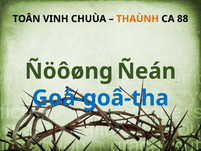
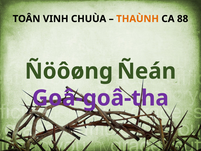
Goâ-goâ-tha colour: blue -> purple (100, 98)
